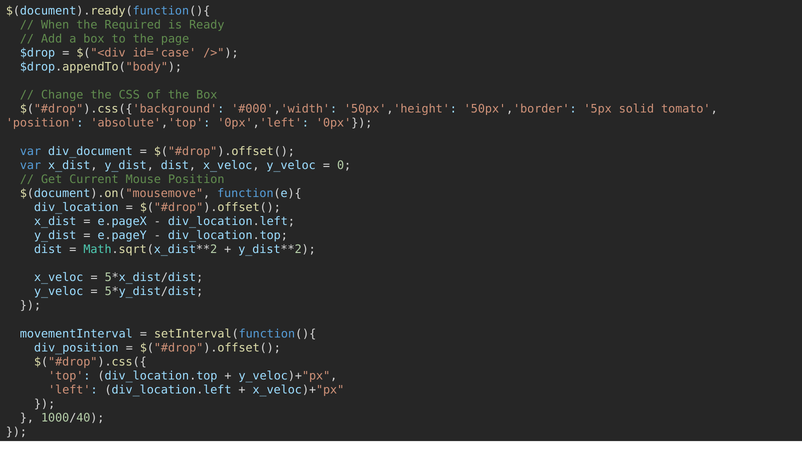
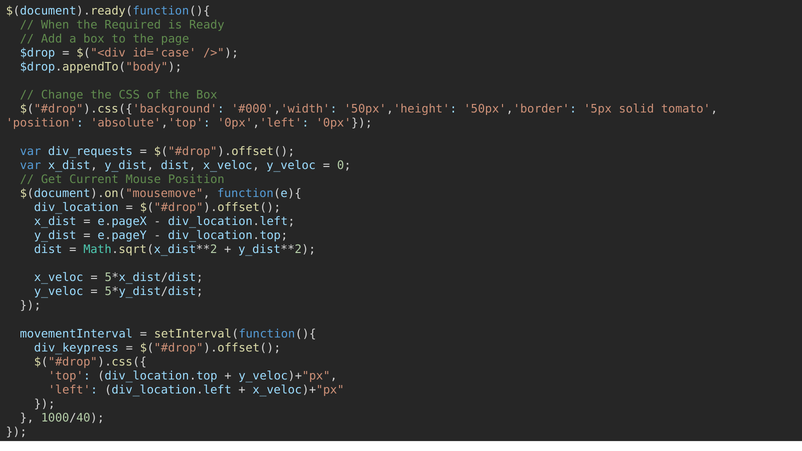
div_document: div_document -> div_requests (90, 151)
div_position: div_position -> div_keypress (76, 348)
